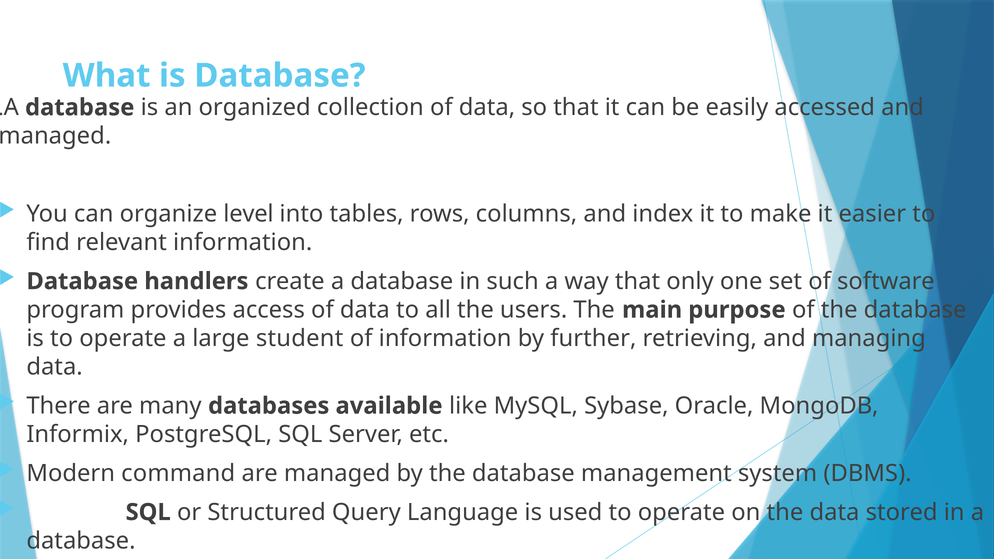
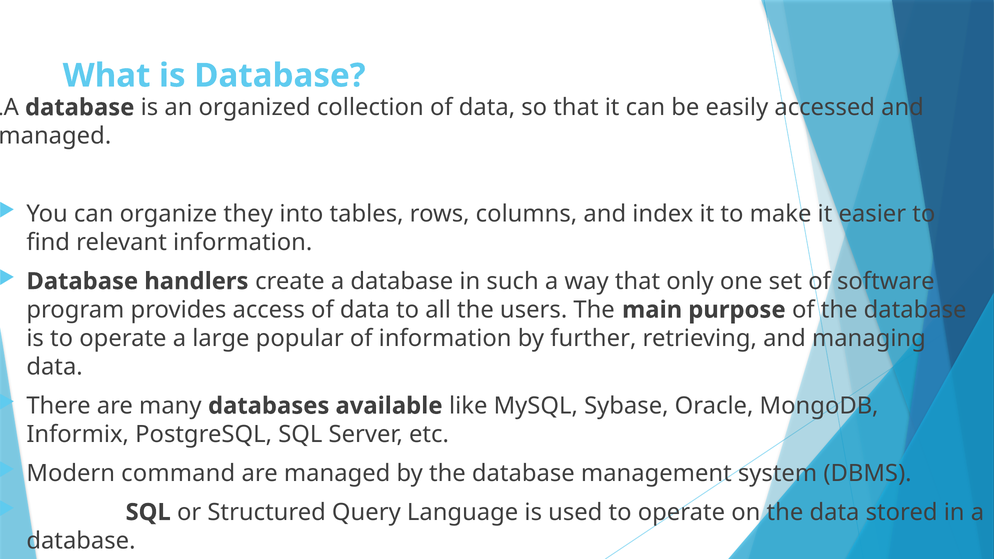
level: level -> they (248, 214)
student: student -> popular (300, 338)
